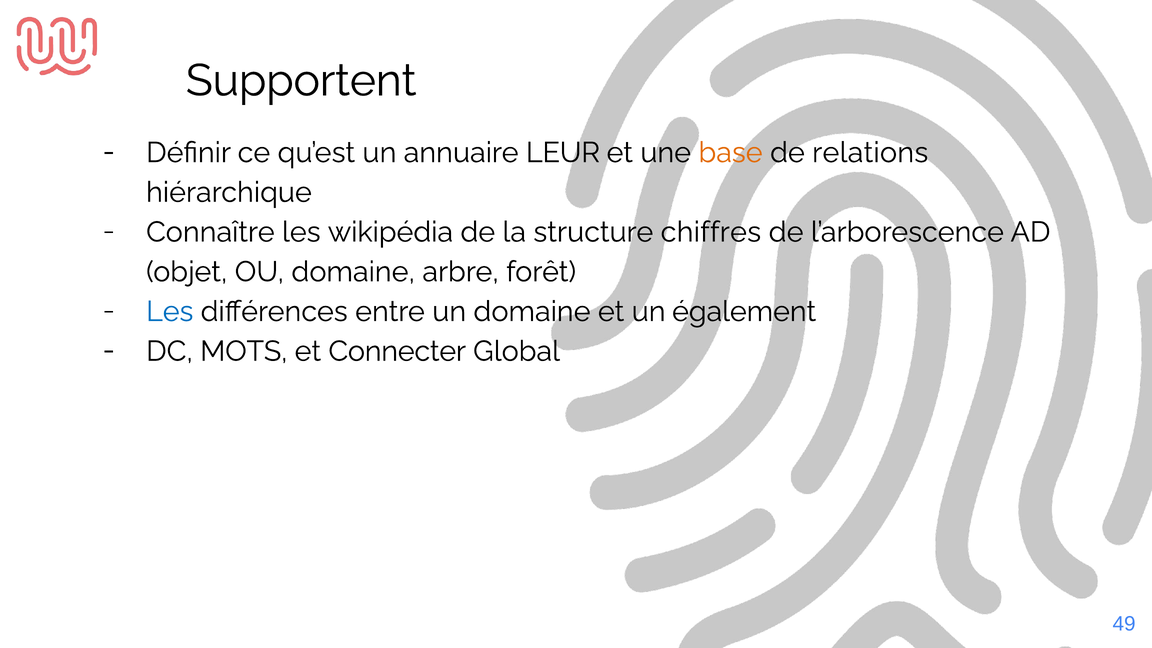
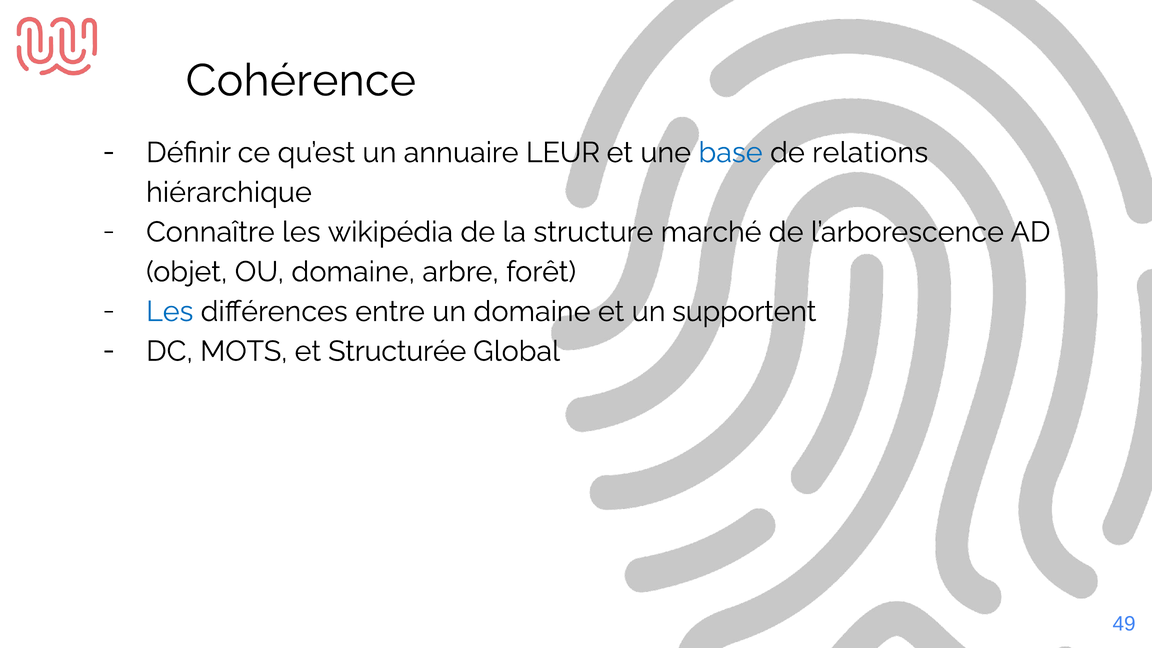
Supportent: Supportent -> Cohérence (301, 81)
base colour: orange -> blue (731, 153)
chiffres: chiffres -> marché (711, 232)
également: également -> supportent (744, 312)
Connecter: Connecter -> Structurée (397, 351)
